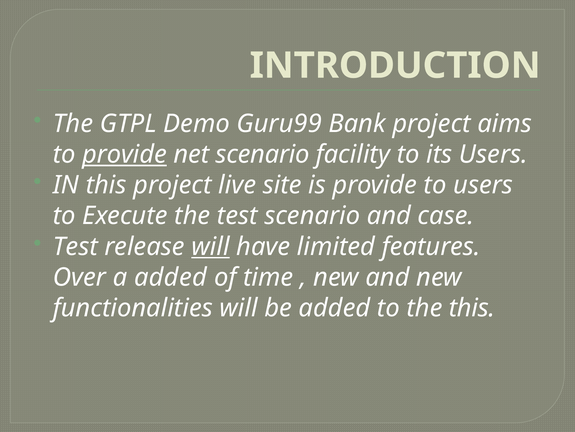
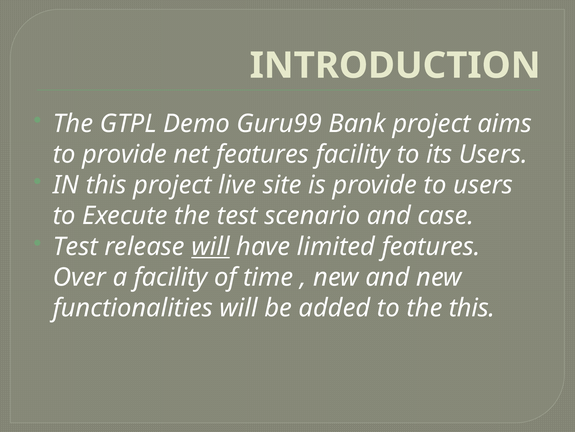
provide underline: present -> none (125, 154)
net scenario: scenario -> features (263, 154)
a added: added -> facility (171, 277)
